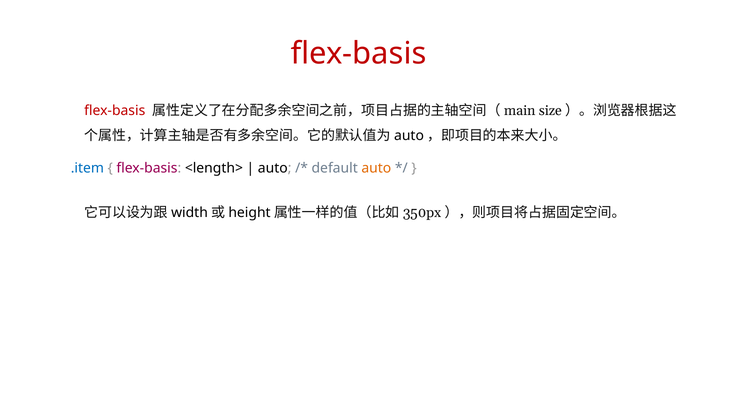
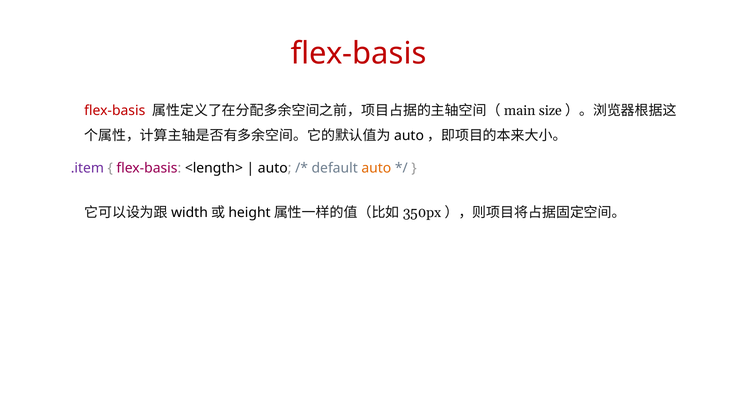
.item colour: blue -> purple (87, 168)
